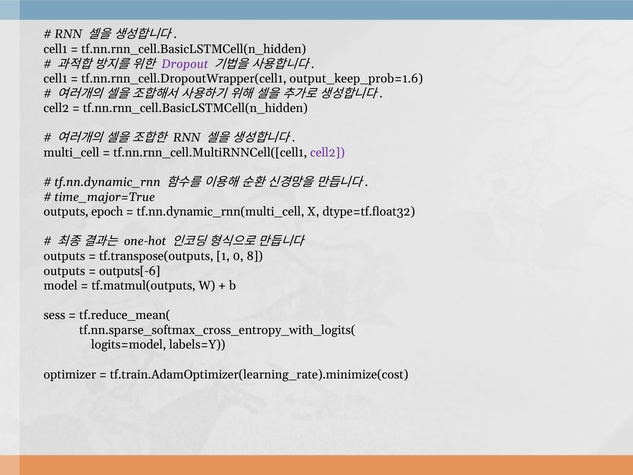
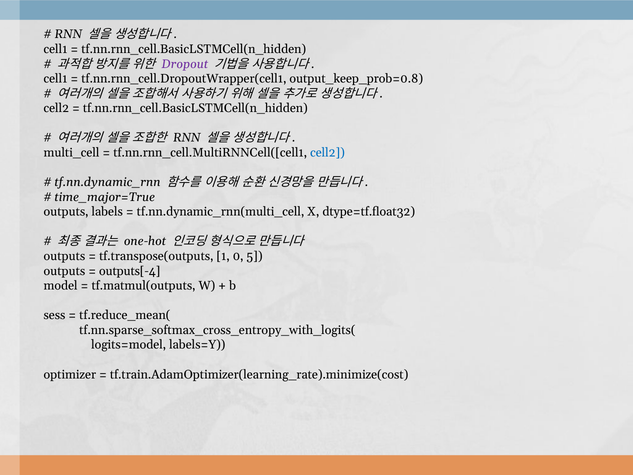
output_keep_prob=1.6: output_keep_prob=1.6 -> output_keep_prob=0.8 (356, 79)
cell2 colour: purple -> blue (328, 153)
epoch: epoch -> labels (107, 212)
8: 8 -> 5 (255, 256)
outputs[-6: outputs[-6 -> outputs[-4 (130, 271)
